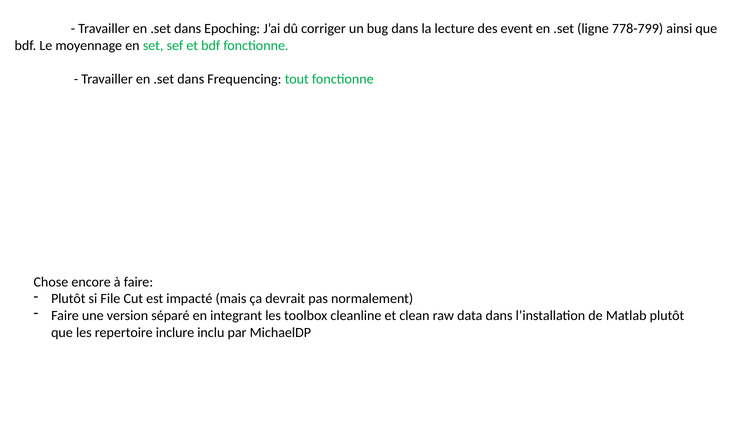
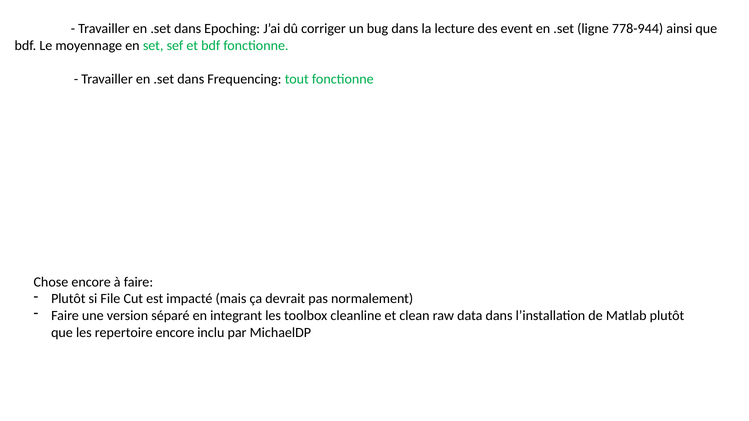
778-799: 778-799 -> 778-944 (638, 29)
repertoire inclure: inclure -> encore (175, 333)
